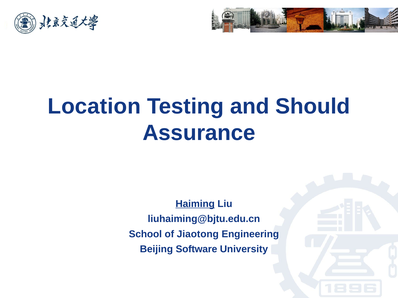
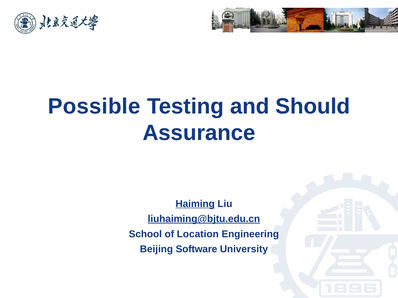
Location: Location -> Possible (94, 106)
liuhaiming@bjtu.edu.cn underline: none -> present (204, 219)
Jiaotong: Jiaotong -> Location (198, 234)
